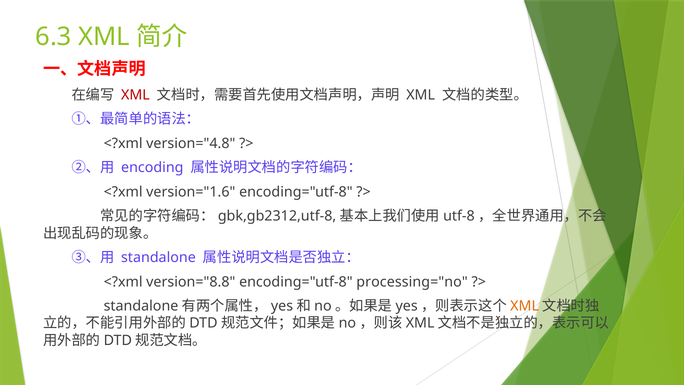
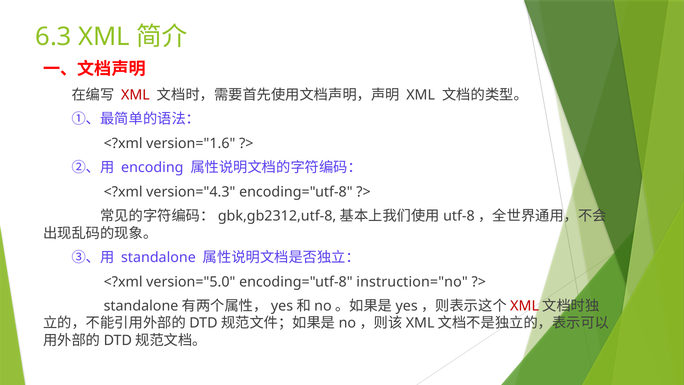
version="4.8: version="4.8 -> version="1.6 (191, 143)
version="1.6: version="1.6 -> version="4.3 (191, 192)
version="8.8: version="8.8 -> version="5.0 (191, 282)
processing="no: processing="no -> instruction="no (412, 282)
XML colour: orange -> red (525, 306)
